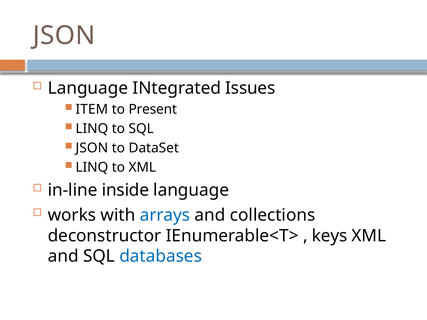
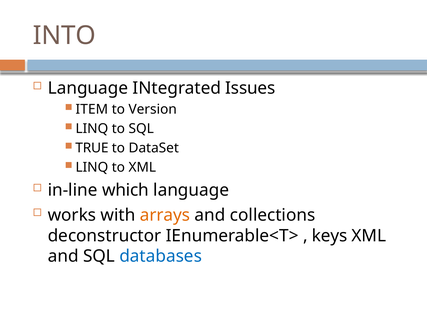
JSON: JSON -> INTO (64, 36)
Present: Present -> Version (153, 110)
JSON: JSON -> TRUE (92, 148)
inside: inside -> which (125, 190)
arrays colour: blue -> orange (165, 215)
